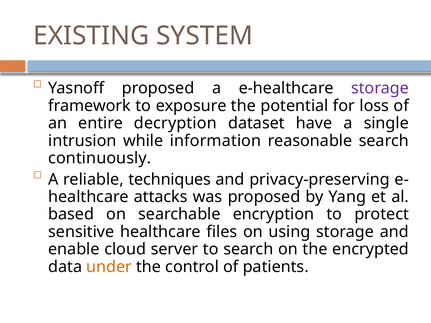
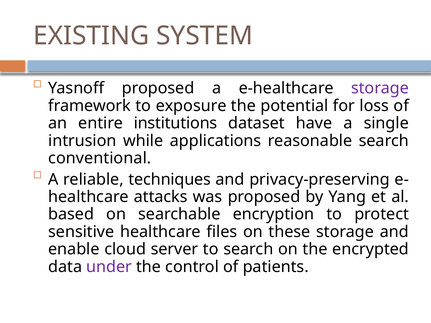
decryption: decryption -> institutions (176, 123)
information: information -> applications (216, 141)
continuously: continuously -> conventional (100, 158)
using: using -> these (290, 232)
under colour: orange -> purple (109, 267)
